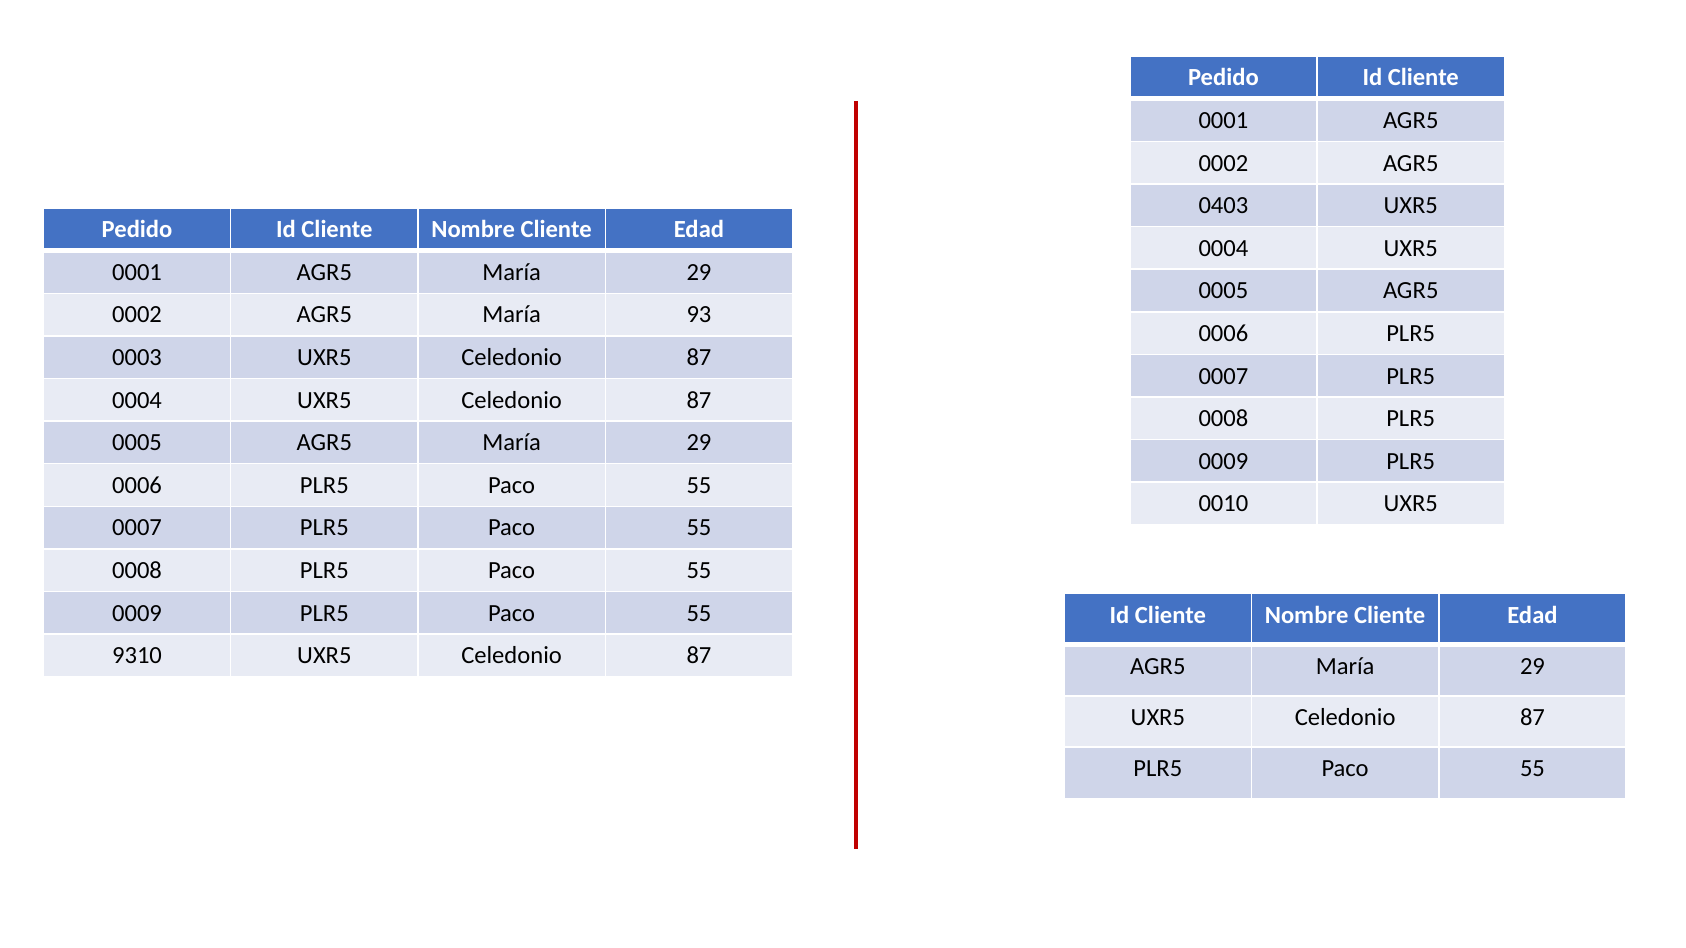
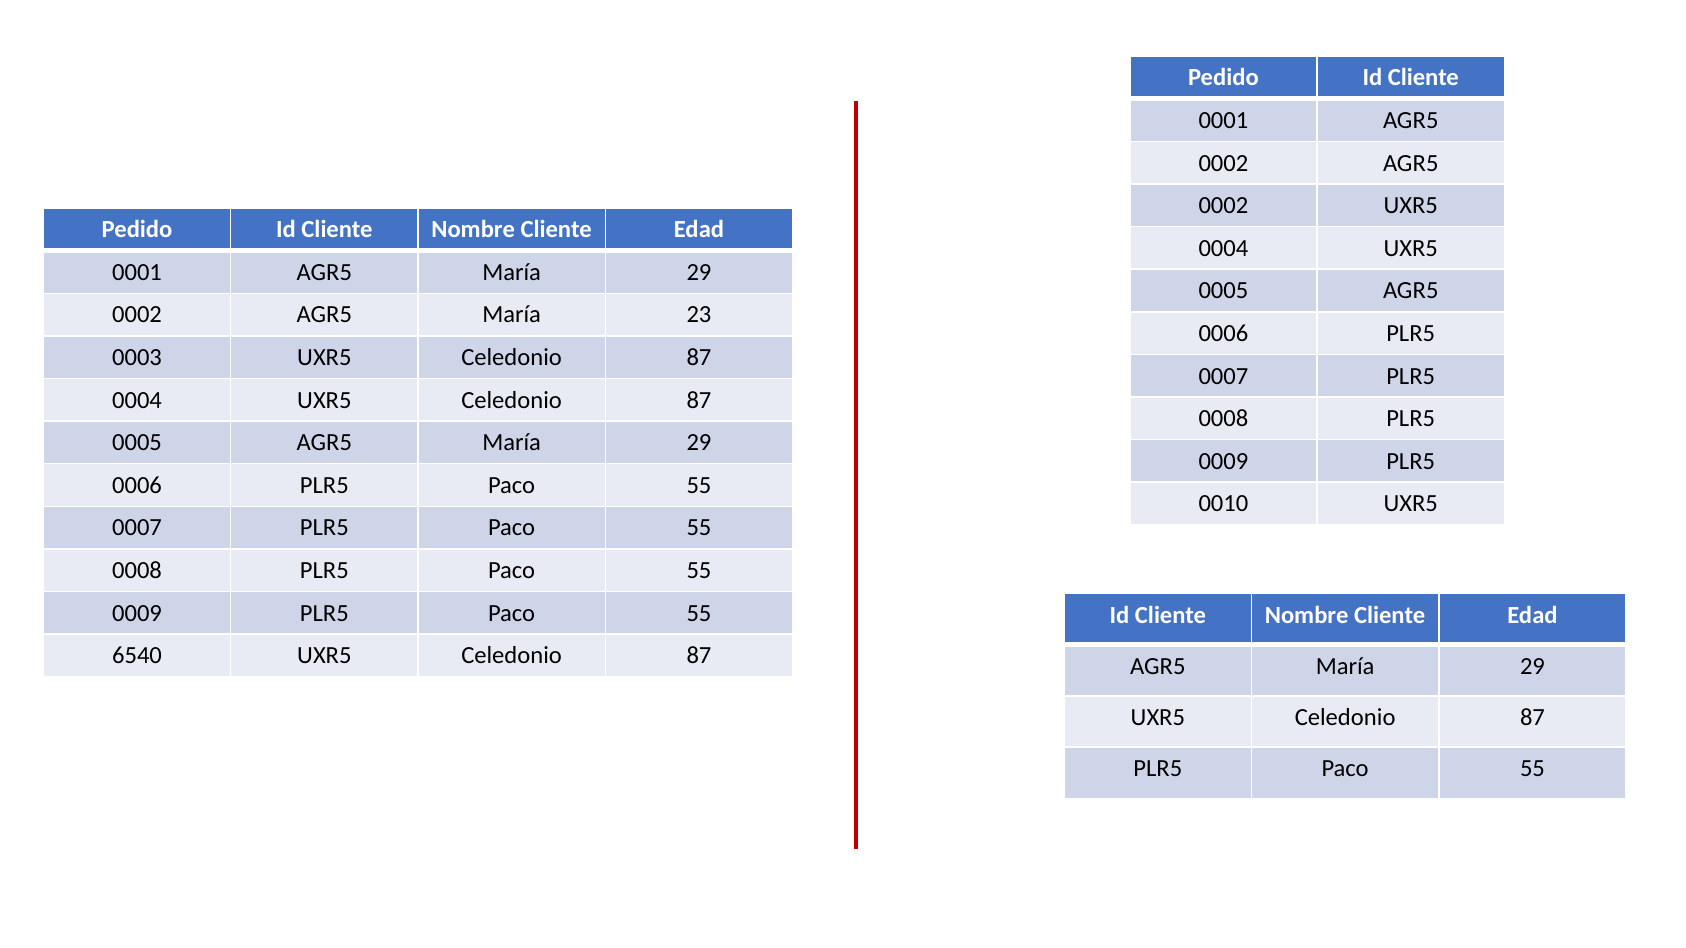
0403: 0403 -> 0002 (1223, 206)
93: 93 -> 23 (699, 315)
9310: 9310 -> 6540 (137, 656)
